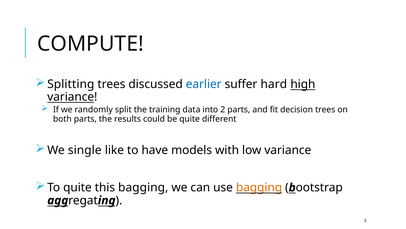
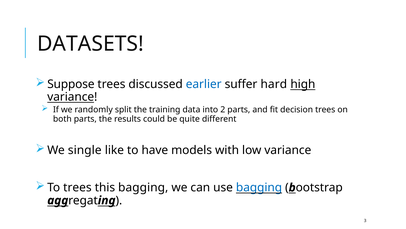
COMPUTE: COMPUTE -> DATASETS (91, 44)
Splitting: Splitting -> Suppose (71, 84)
To quite: quite -> trees (77, 187)
bagging colour: orange -> blue (259, 187)
